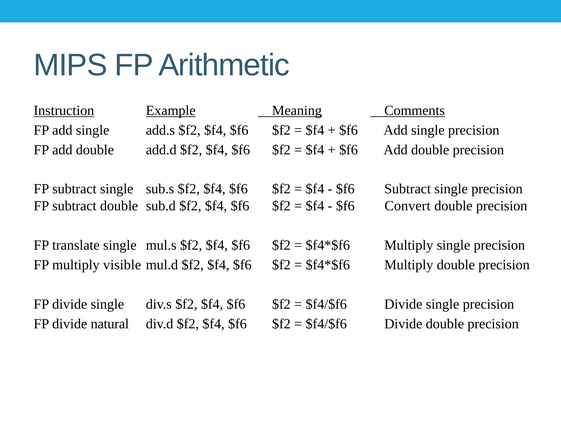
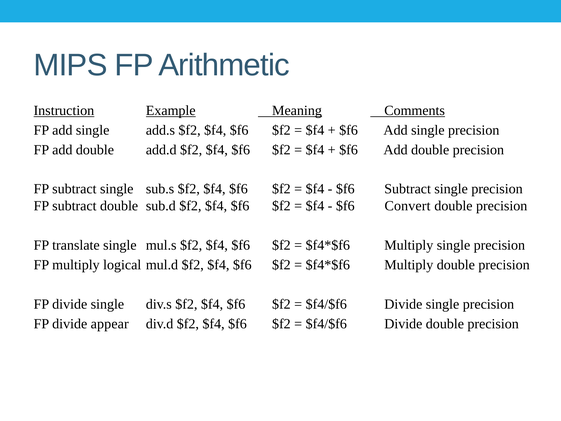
visible: visible -> logical (122, 265)
natural: natural -> appear (110, 324)
